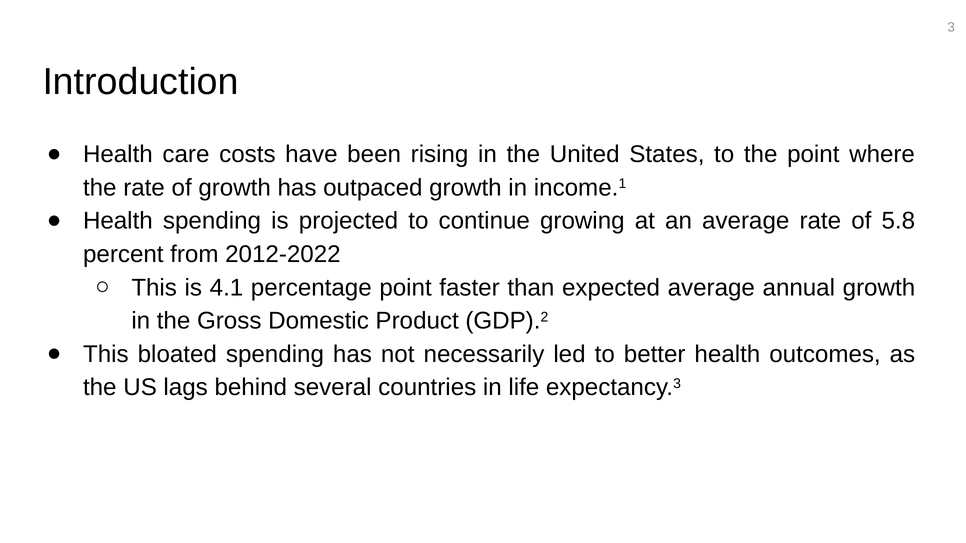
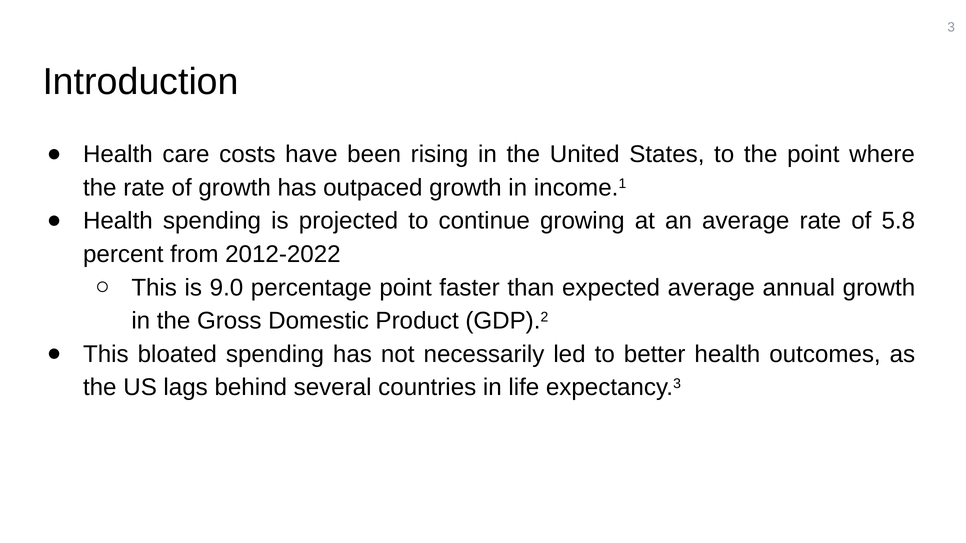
4.1: 4.1 -> 9.0 (227, 288)
